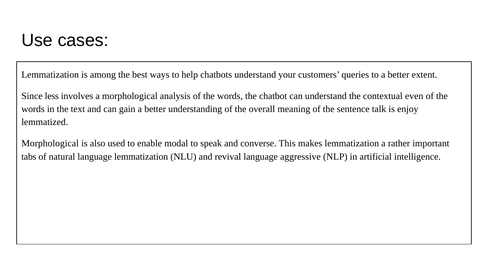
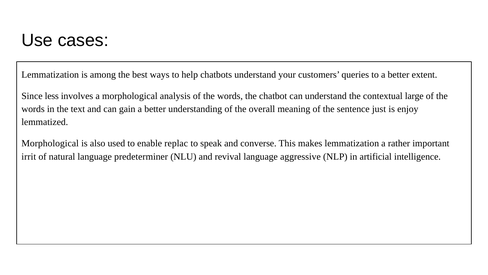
even: even -> large (414, 96)
talk: talk -> just (379, 109)
modal: modal -> replac (176, 143)
tabs: tabs -> irrit (29, 156)
language lemmatization: lemmatization -> predeterminer (141, 156)
